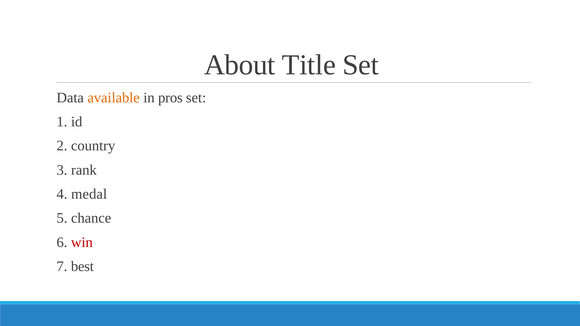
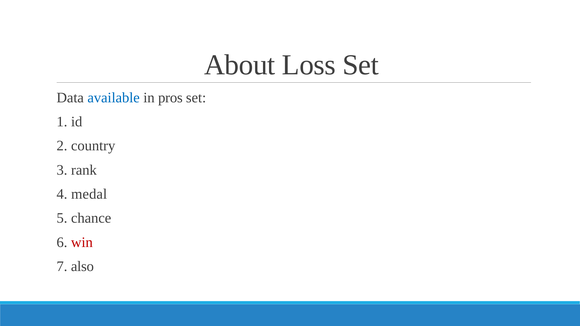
Title: Title -> Loss (309, 65)
available colour: orange -> blue (114, 98)
best: best -> also (82, 267)
